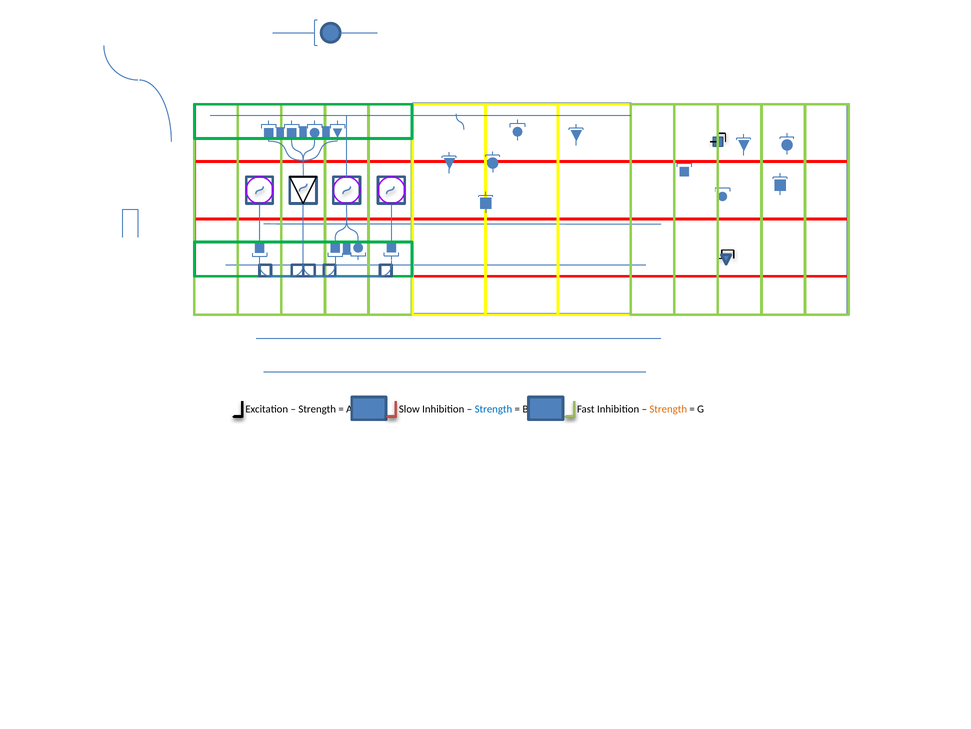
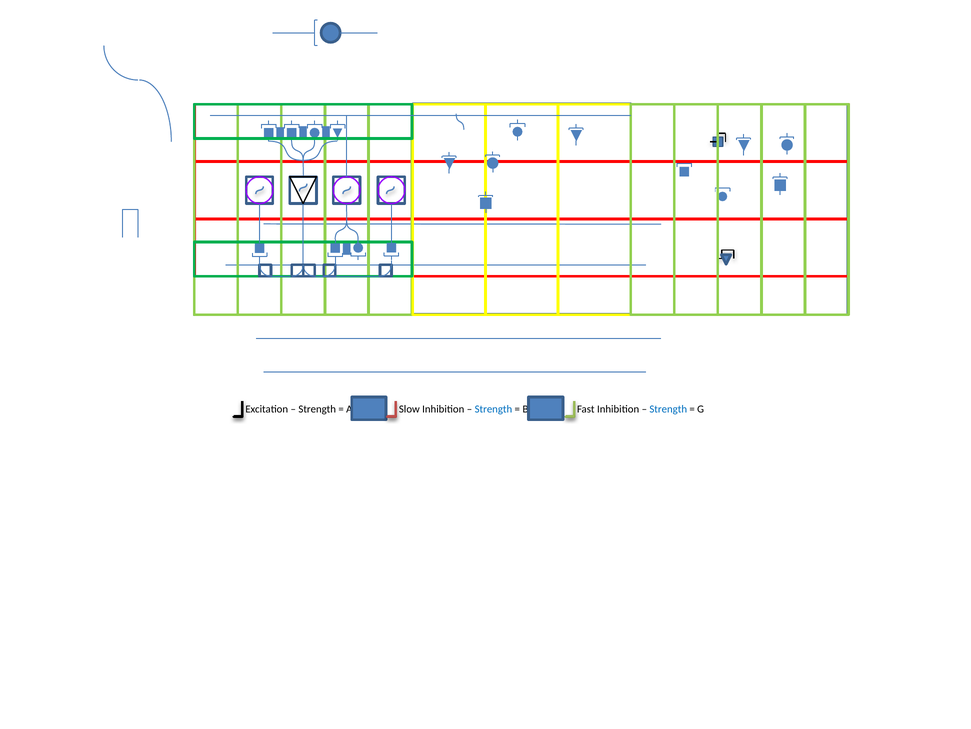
Strength colour: orange -> blue (668, 409)
